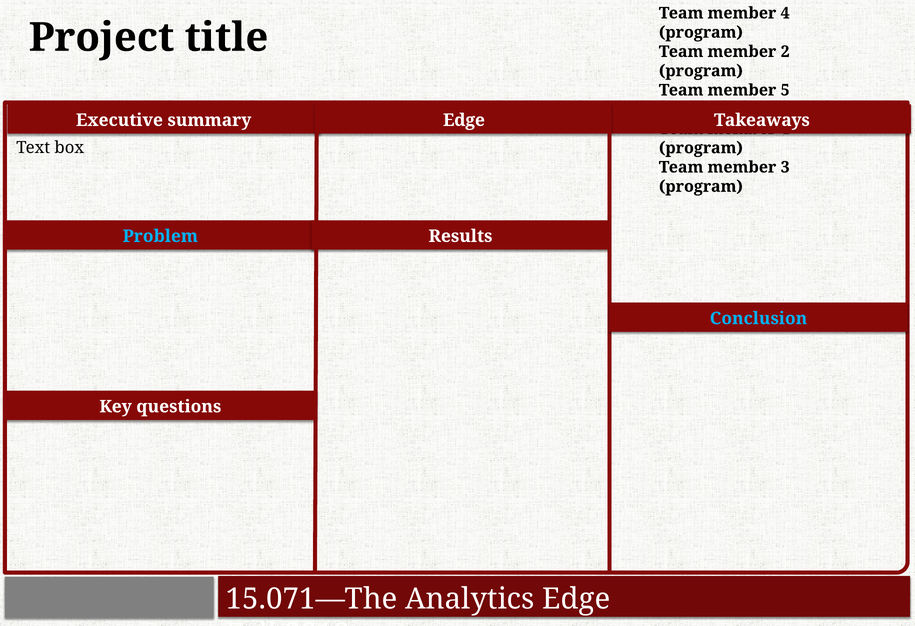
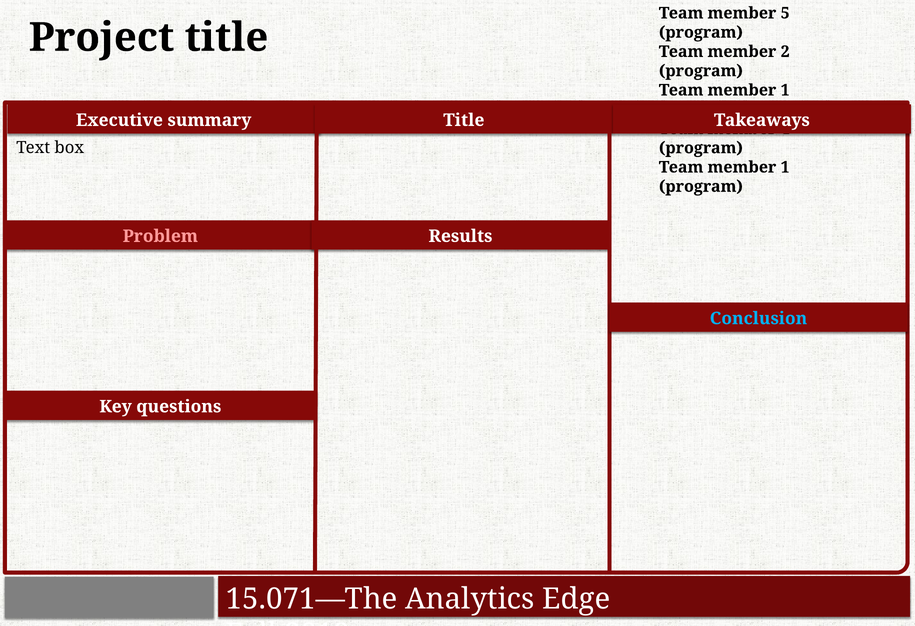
4: 4 -> 5 (785, 13)
5: 5 -> 1 (785, 90)
Edge: Edge -> Title (464, 120)
3: 3 -> 1 (785, 167)
Problem colour: light blue -> pink (160, 236)
